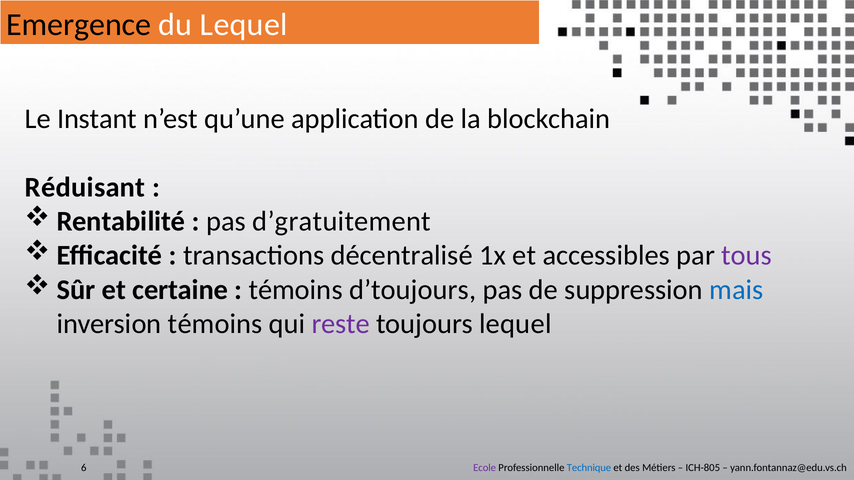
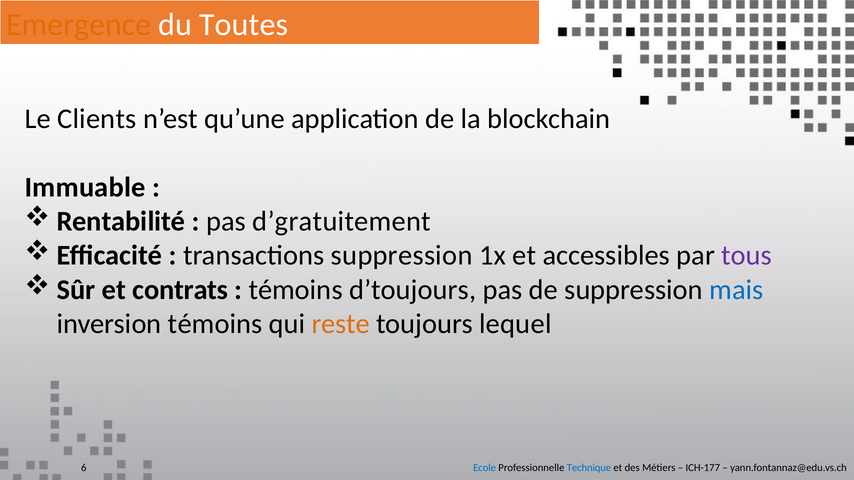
Emergence colour: black -> orange (79, 25)
du Lequel: Lequel -> Toutes (244, 25)
Instant: Instant -> Clients (97, 119)
Réduisant: Réduisant -> Immuable (85, 187)
transactions décentralisé: décentralisé -> suppression (402, 256)
certaine: certaine -> contrats (180, 290)
reste colour: purple -> orange (341, 324)
Ecole colour: purple -> blue (485, 468)
ICH-805: ICH-805 -> ICH-177 (703, 468)
